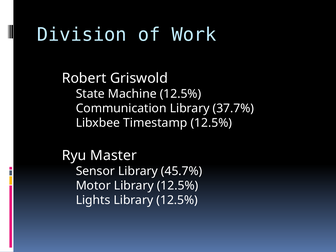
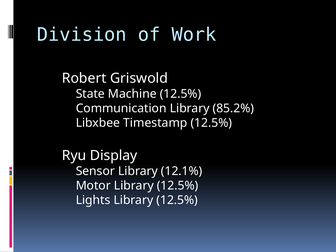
37.7%: 37.7% -> 85.2% (233, 108)
Master: Master -> Display (114, 156)
45.7%: 45.7% -> 12.1% (182, 171)
